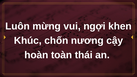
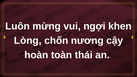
Khúc: Khúc -> Lòng (28, 41)
